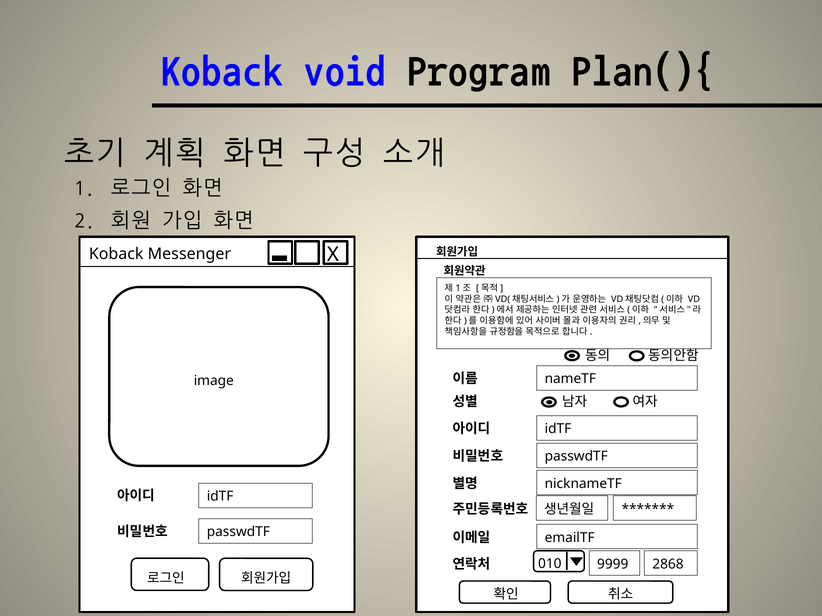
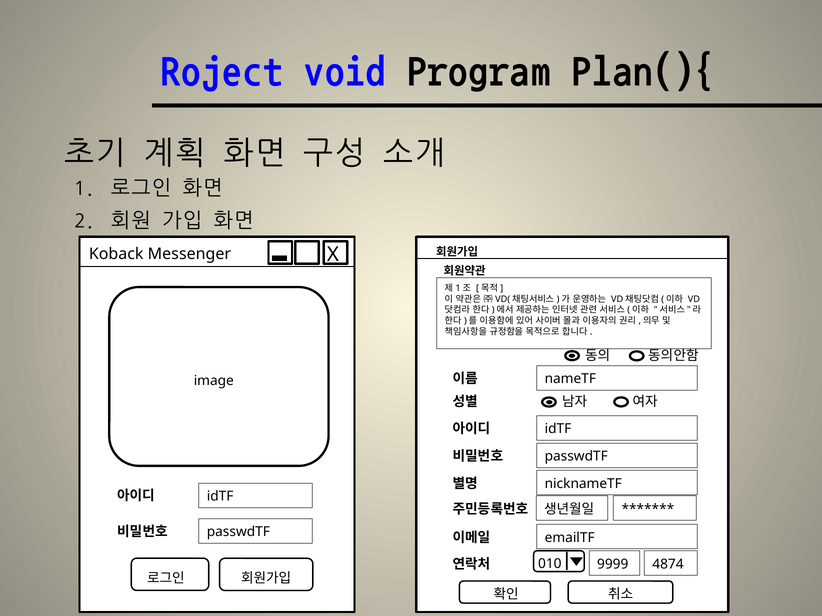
Koback: Koback -> Roject (222, 70)
2868: 2868 -> 4874 (668, 565)
